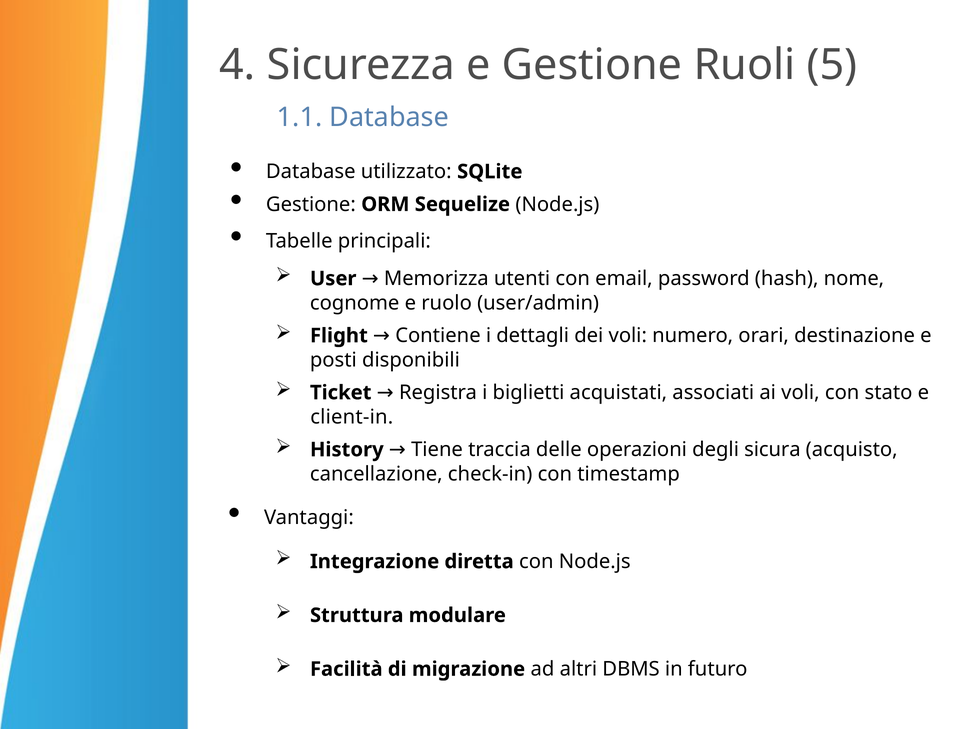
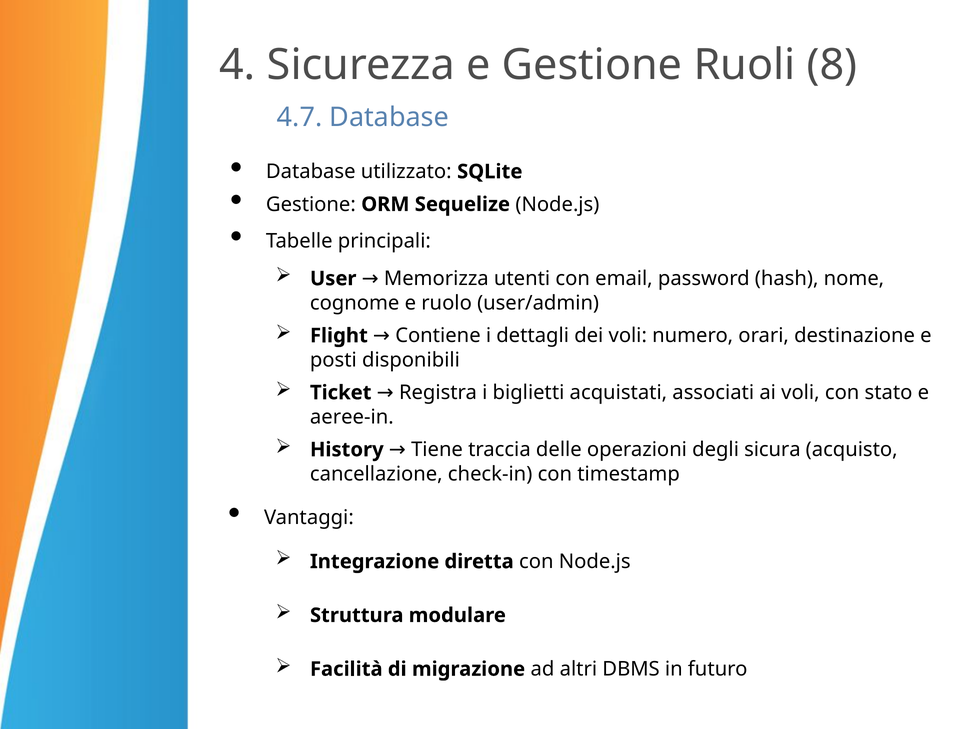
5: 5 -> 8 (832, 65)
1.1: 1.1 -> 4.7 (300, 117)
client-in: client-in -> aeree-in (352, 417)
